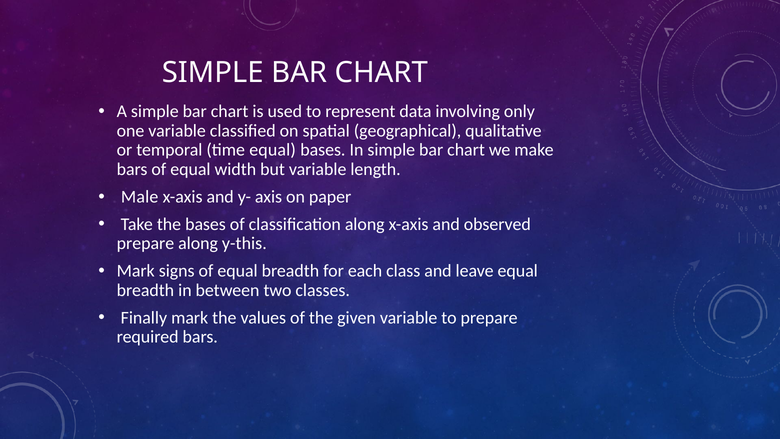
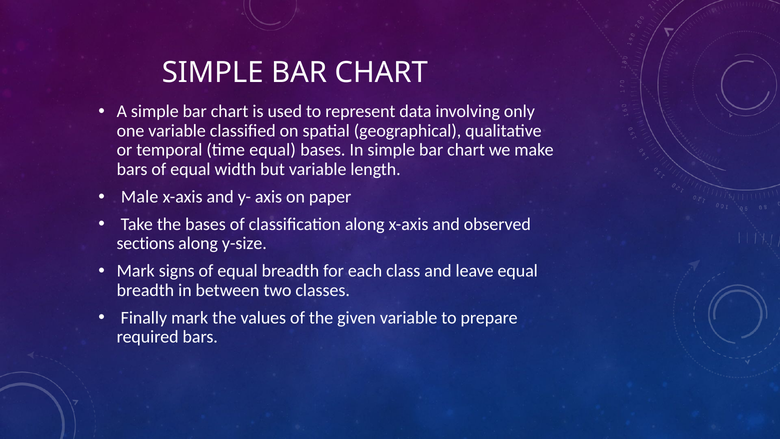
prepare: prepare -> sections (146, 243)
y-this: y-this -> y-size (244, 243)
